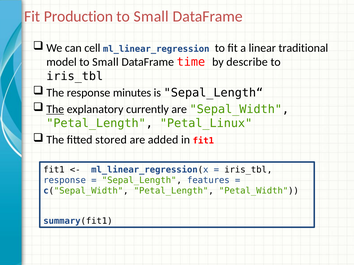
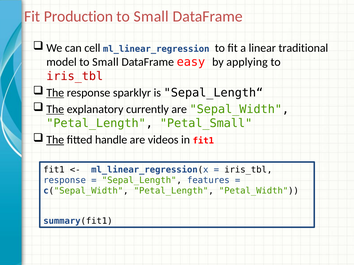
time: time -> easy (191, 62)
describe: describe -> applying (247, 62)
iris_tbl colour: black -> red (75, 76)
The underline: none -> present (55, 93)
minutes: minutes -> sparklyr (132, 93)
Petal_Linux: Petal_Linux -> Petal_Small (206, 124)
The underline: none -> present (55, 140)
stored: stored -> handle (111, 140)
added: added -> videos (163, 140)
